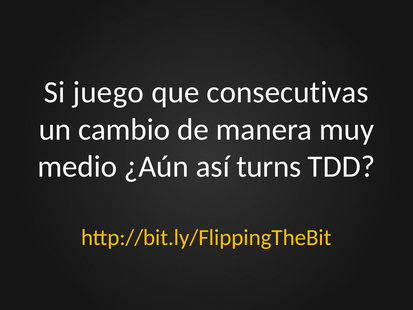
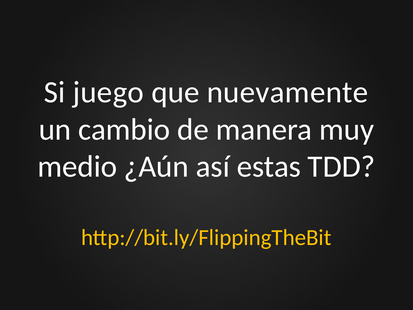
consecutivas: consecutivas -> nuevamente (288, 92)
turns: turns -> estas (269, 167)
